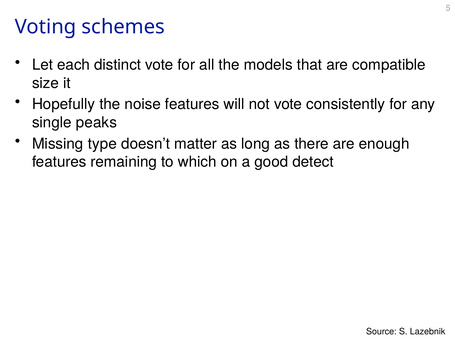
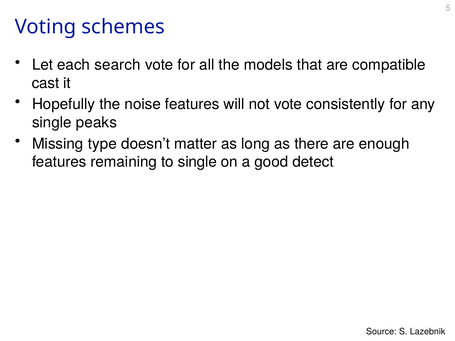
distinct: distinct -> search (118, 65)
size: size -> cast (46, 83)
to which: which -> single (197, 162)
